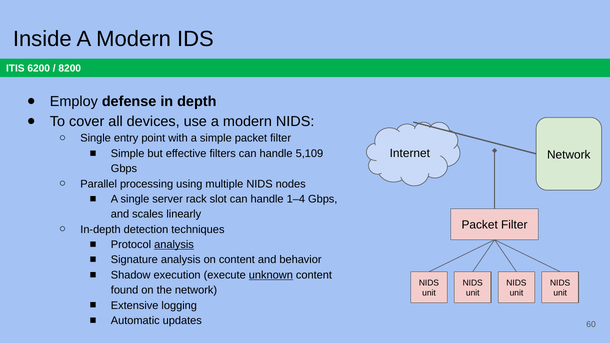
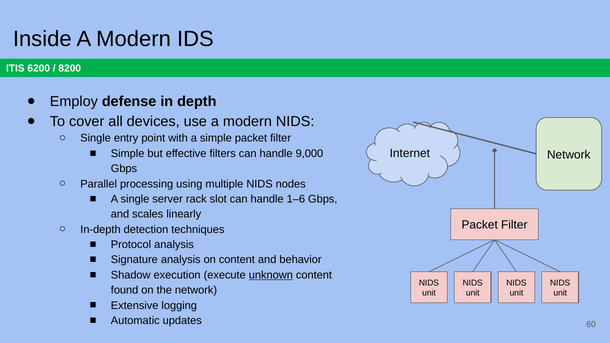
5,109: 5,109 -> 9,000 (309, 154)
1–4: 1–4 -> 1–6 (296, 199)
analysis underline: present -> none (174, 245)
